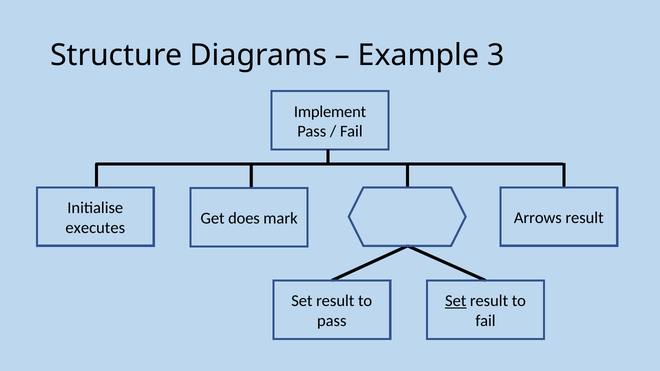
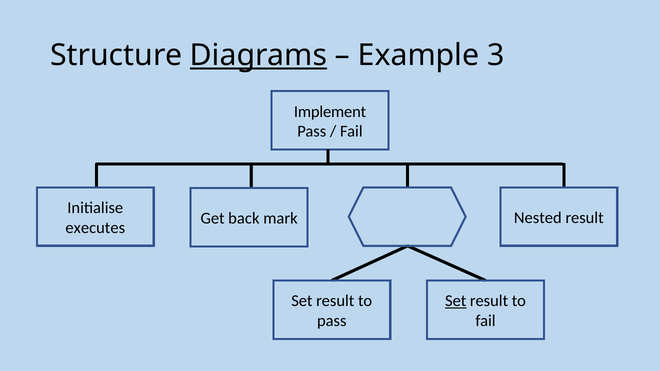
Diagrams underline: none -> present (258, 55)
does: does -> back (244, 218)
Arrows: Arrows -> Nested (538, 218)
